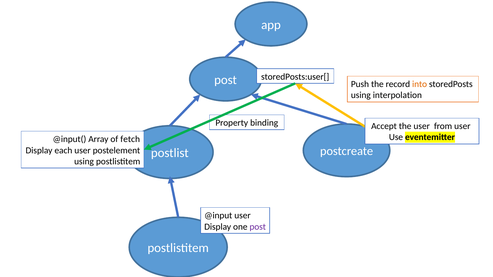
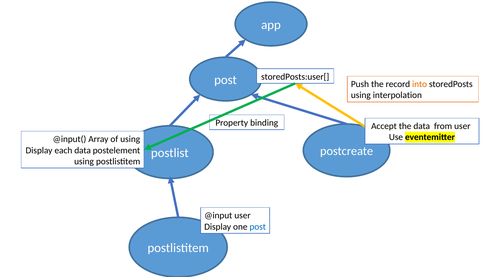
the user: user -> data (422, 126)
of fetch: fetch -> using (130, 139)
each user: user -> data (83, 150)
post colour: purple -> blue (258, 227)
